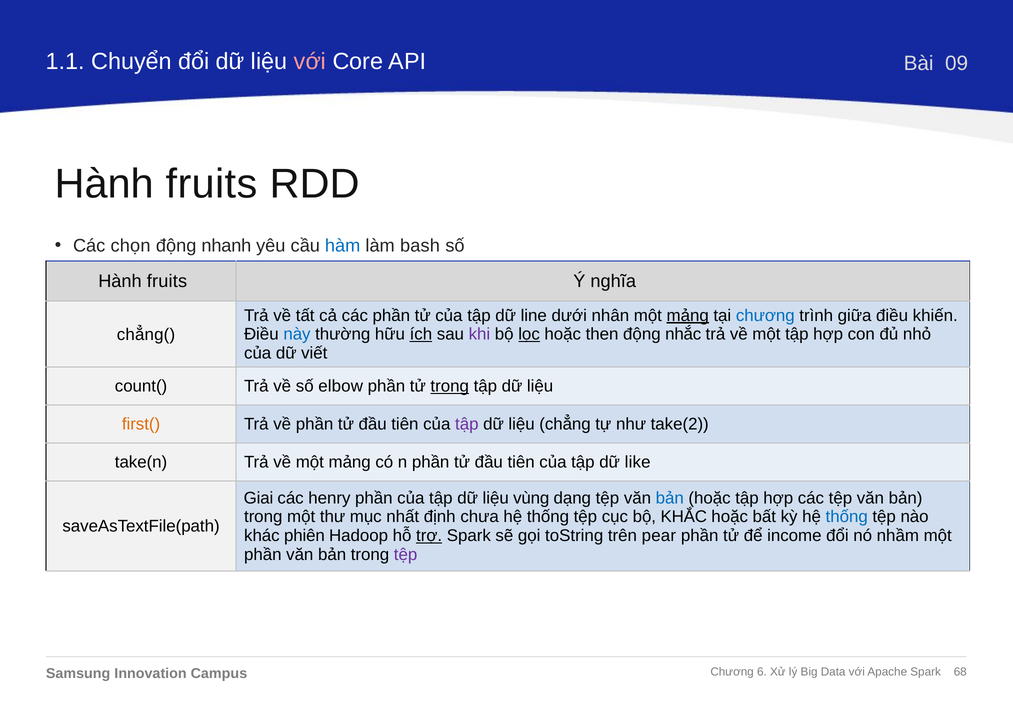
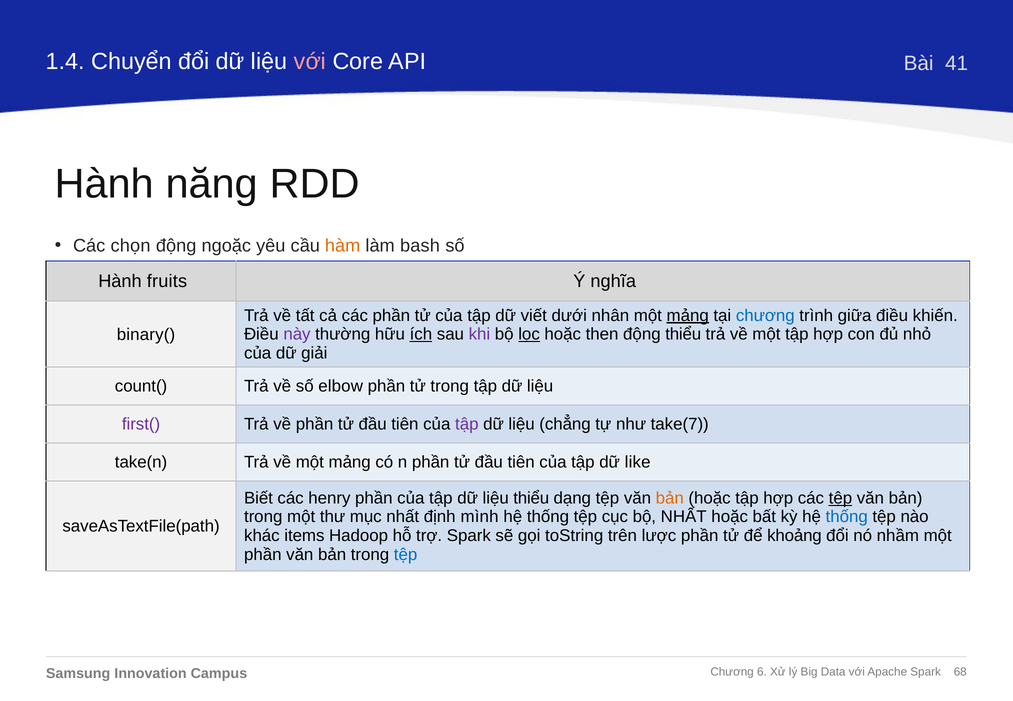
1.1: 1.1 -> 1.4 (65, 61)
09: 09 -> 41 (957, 63)
fruits: fruits -> năng (212, 184)
nhanh: nhanh -> ngoặc (226, 246)
hàm colour: blue -> orange (343, 246)
line: line -> viết (534, 316)
này colour: blue -> purple (297, 334)
động nhắc: nhắc -> thiểu (683, 334)
chẳng(: chẳng( -> binary( (146, 335)
viết: viết -> giải (314, 353)
trong underline: present -> none (450, 386)
first( colour: orange -> purple (141, 424)
take(2: take(2 -> take(7 (680, 424)
Giai: Giai -> Biết (258, 498)
liệu vùng: vùng -> thiểu (531, 498)
bản colour: blue -> orange (670, 498)
tệp underline: none -> present (840, 498)
chưa: chưa -> mình (480, 517)
bộ KHẮC: KHẮC -> NHẤT (684, 517)
phiên: phiên -> items (304, 536)
trợ underline: present -> none (429, 536)
pear: pear -> lược (659, 536)
income: income -> khoảng (794, 536)
tệp colour: purple -> blue (406, 555)
